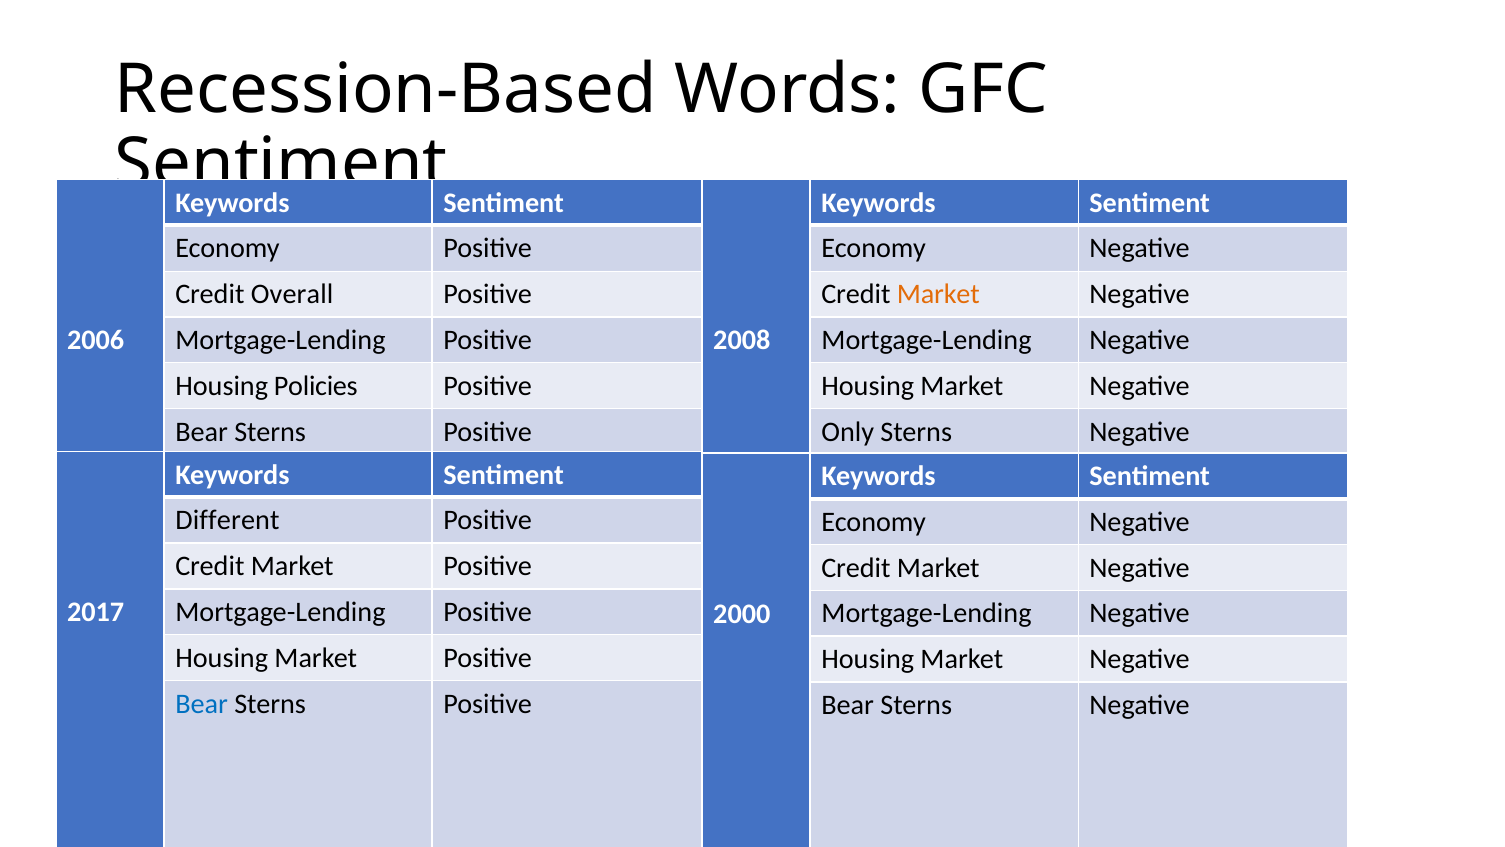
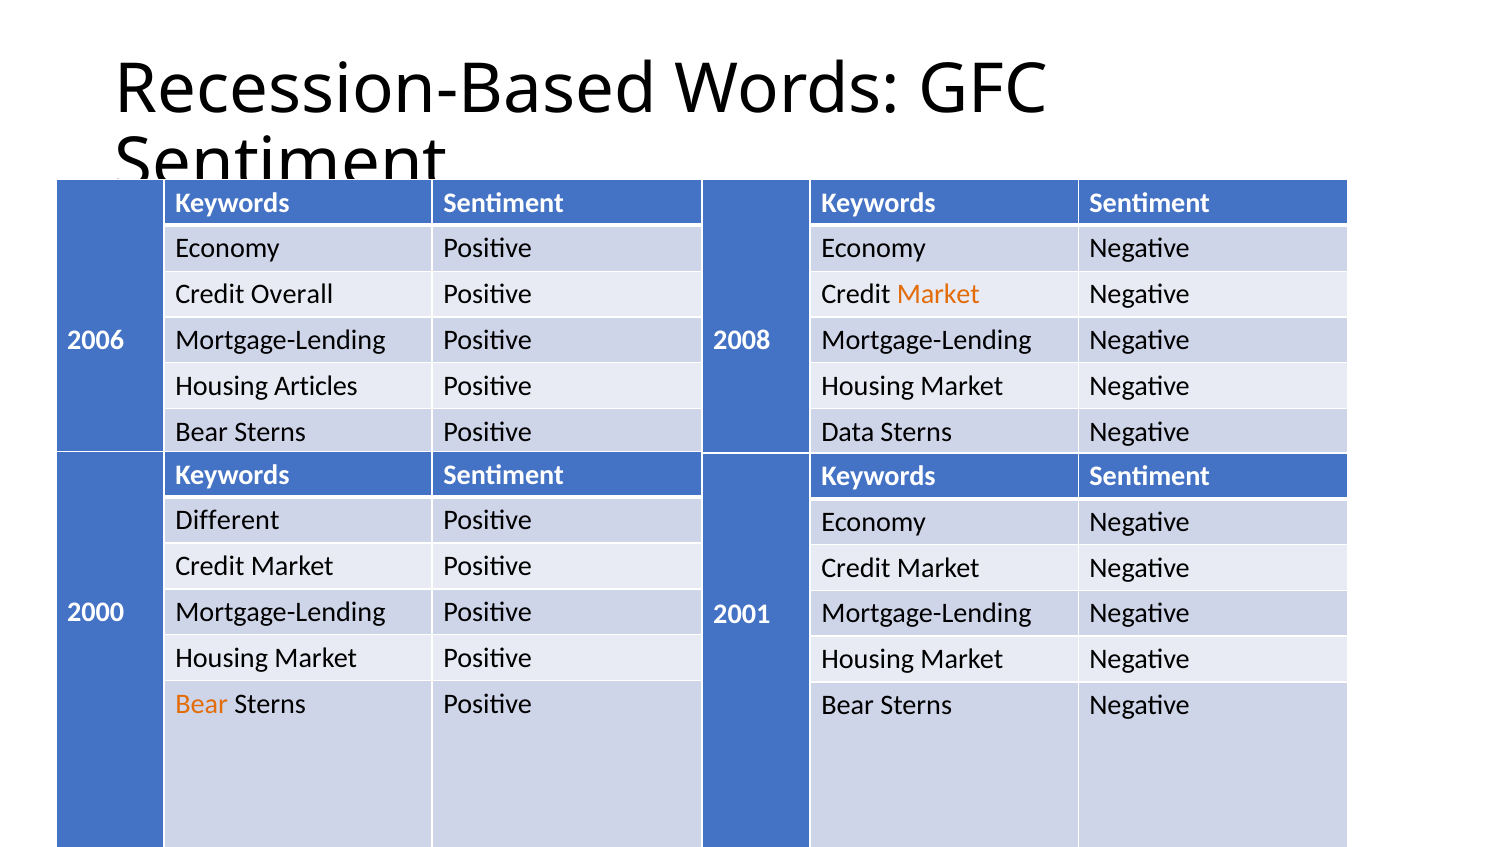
Policies: Policies -> Articles (316, 386)
Only: Only -> Data (848, 432)
2017: 2017 -> 2000 (96, 612)
2000: 2000 -> 2001 (742, 614)
Bear colour: blue -> orange (202, 703)
